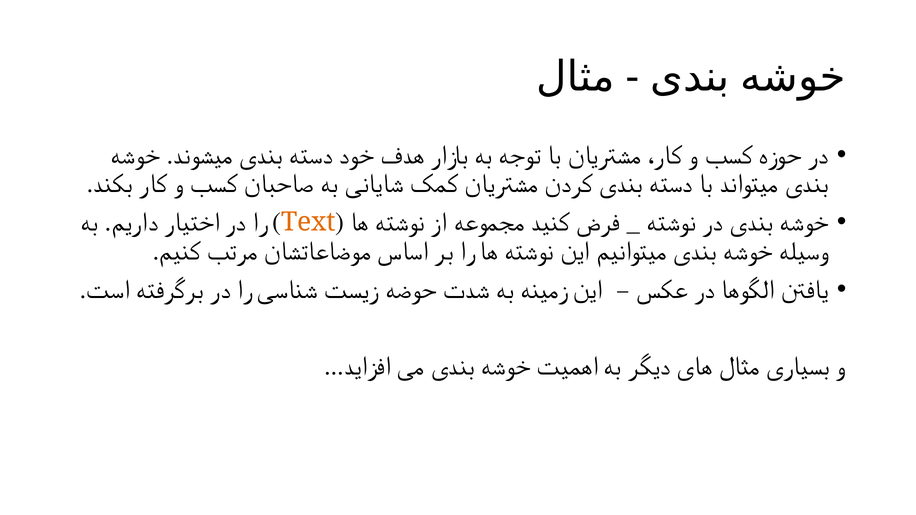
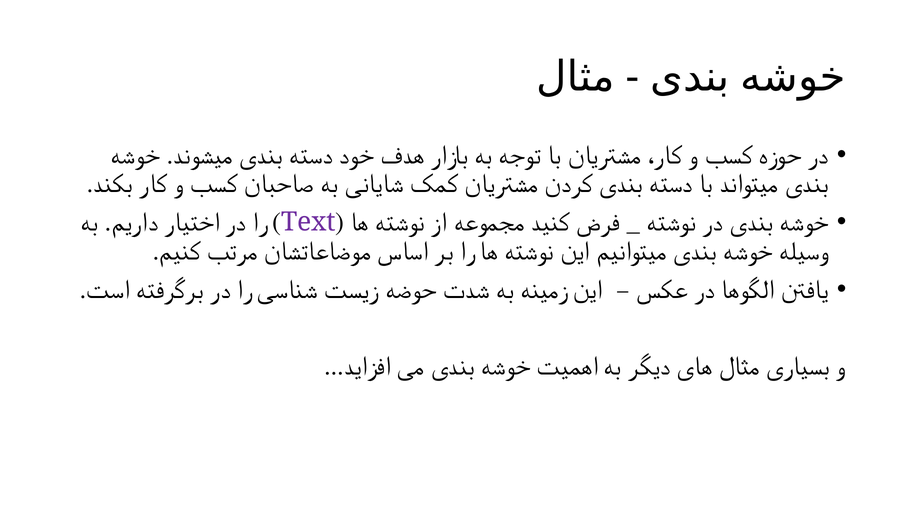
Text colour: orange -> purple (308, 222)
